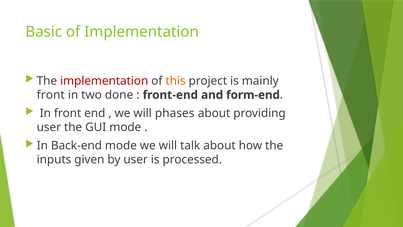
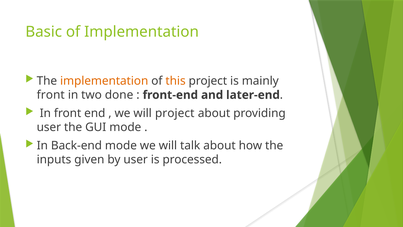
implementation colour: red -> orange (104, 81)
form-end: form-end -> later-end (253, 95)
will phases: phases -> project (175, 113)
